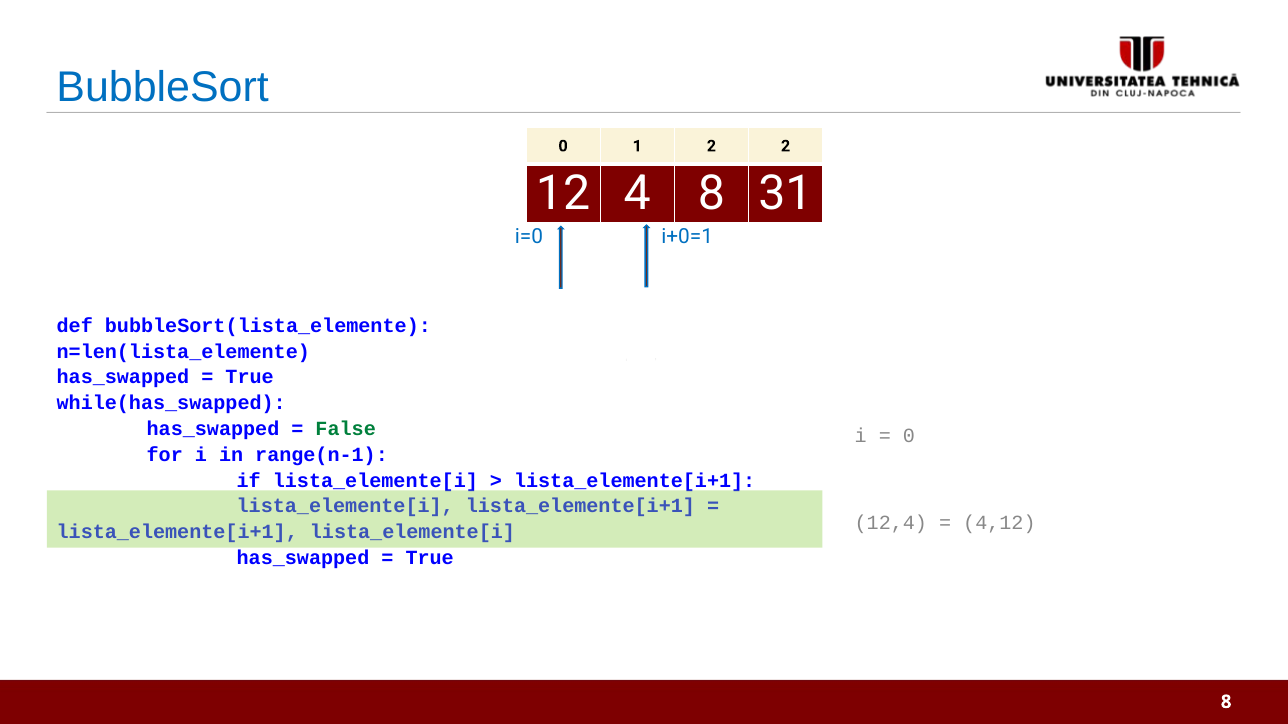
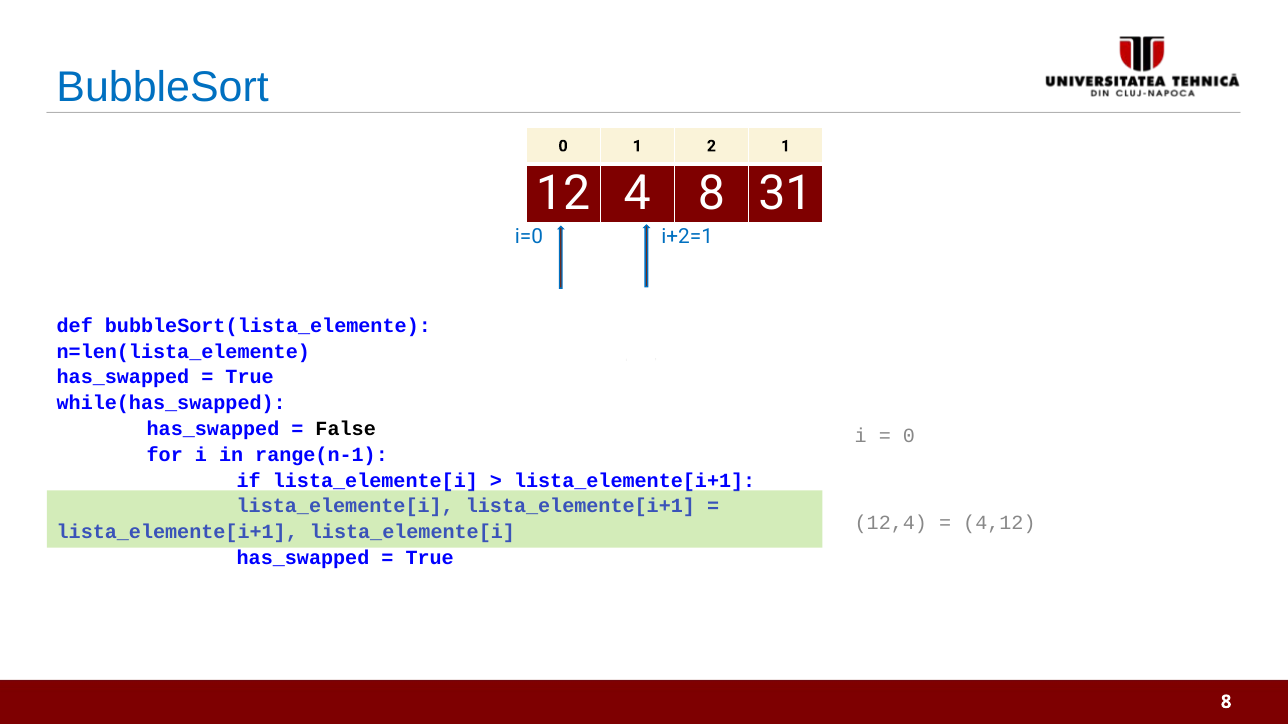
2: 2 -> 1 (786, 146)
i+0=1: i+0=1 -> i+2=1 (687, 237)
False colour: green -> black (346, 429)
